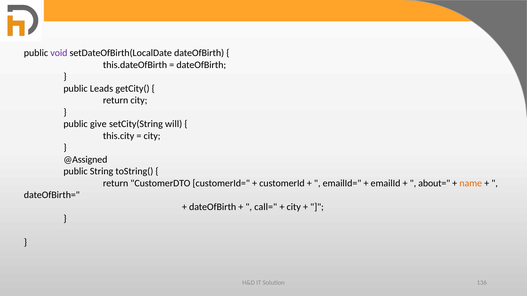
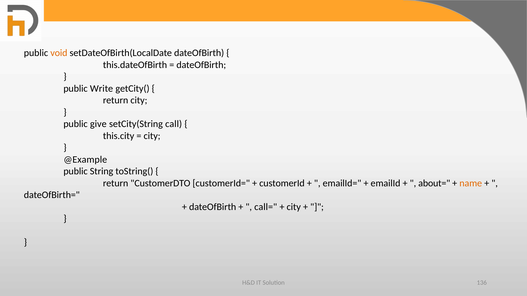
void colour: purple -> orange (59, 53)
Leads: Leads -> Write (102, 89)
will: will -> call (174, 124)
@Assigned: @Assigned -> @Example (85, 160)
